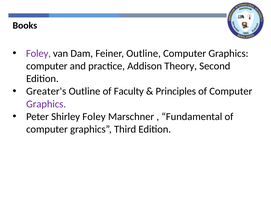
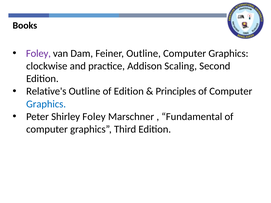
computer: computer -> clockwise (47, 66)
Theory: Theory -> Scaling (181, 66)
Greater's: Greater's -> Relative's (46, 91)
of Faculty: Faculty -> Edition (129, 91)
Graphics colour: purple -> blue (46, 104)
